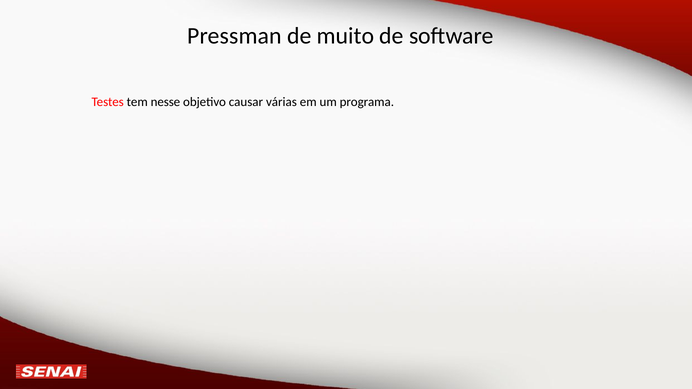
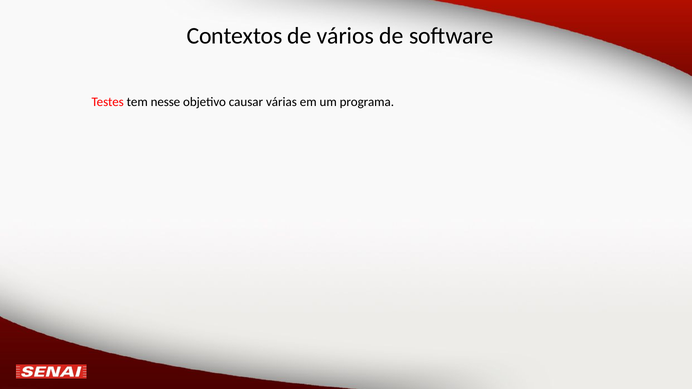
Pressman: Pressman -> Contextos (235, 36)
muito: muito -> vários (345, 36)
